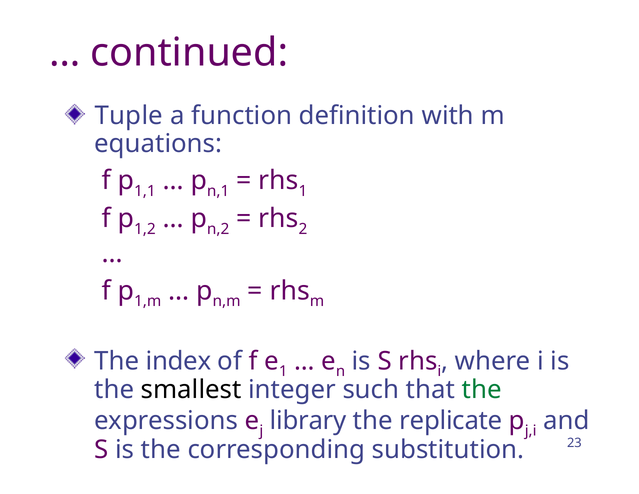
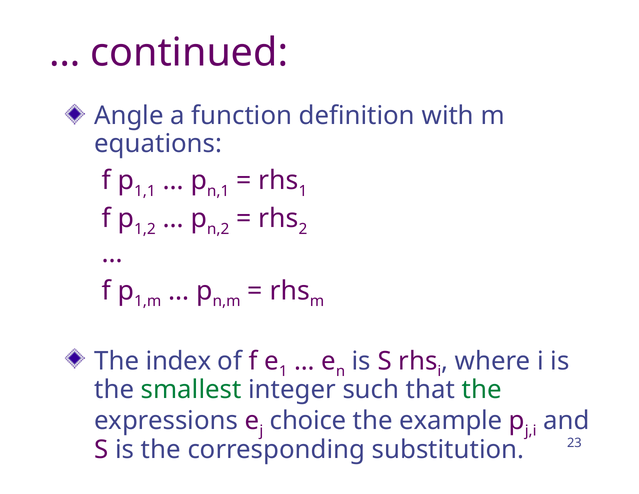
Tuple: Tuple -> Angle (129, 116)
smallest colour: black -> green (191, 390)
library: library -> choice (308, 421)
replicate: replicate -> example (451, 421)
